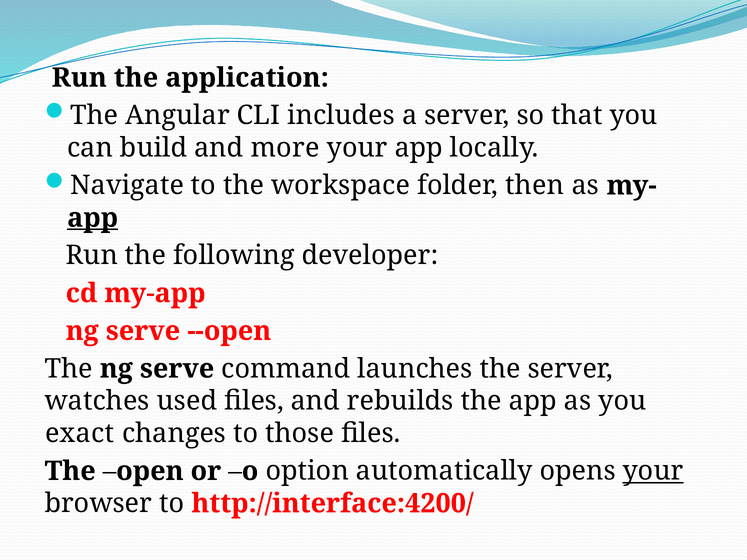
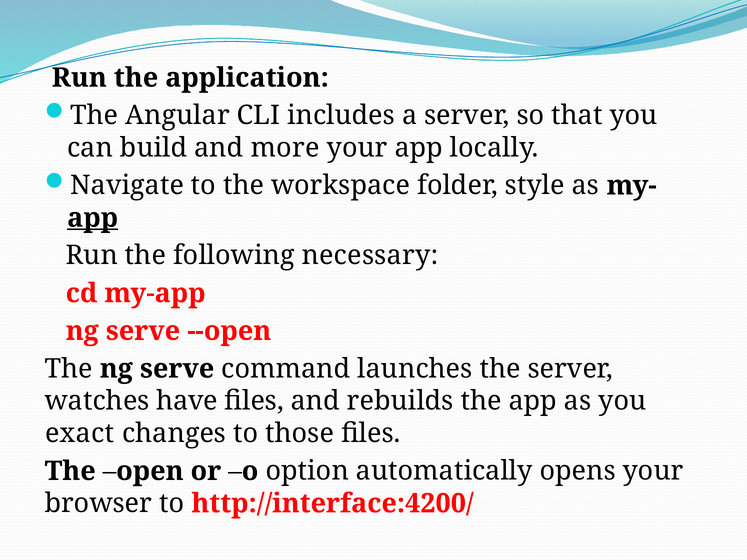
then: then -> style (535, 186)
developer: developer -> necessary (370, 256)
used: used -> have (187, 401)
your underline: present -> none (653, 471)
